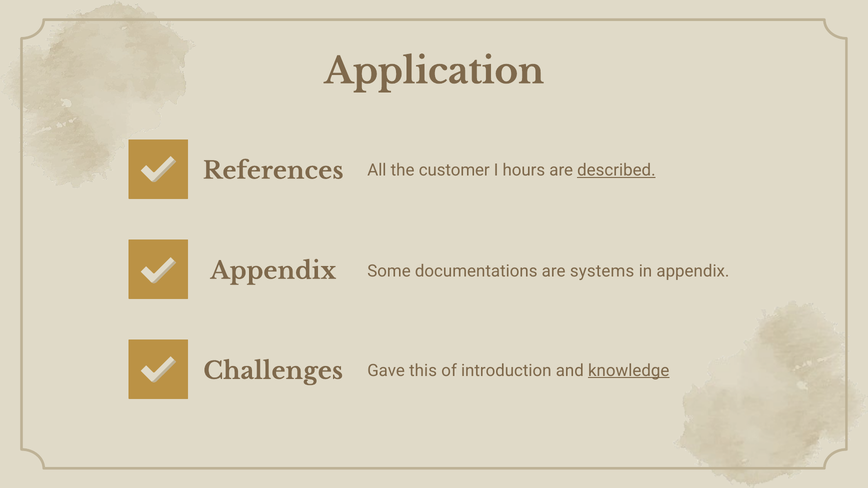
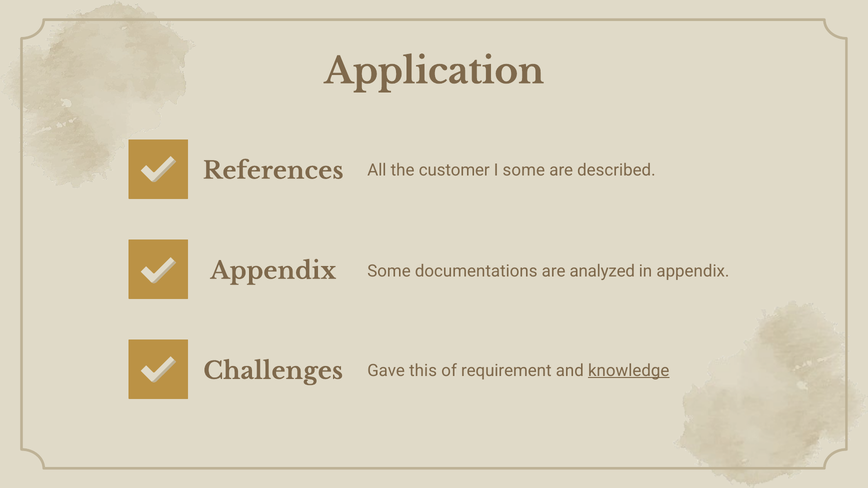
I hours: hours -> some (524, 170)
described underline: present -> none (616, 170)
systems: systems -> analyzed (602, 272)
introduction: introduction -> requirement (506, 371)
